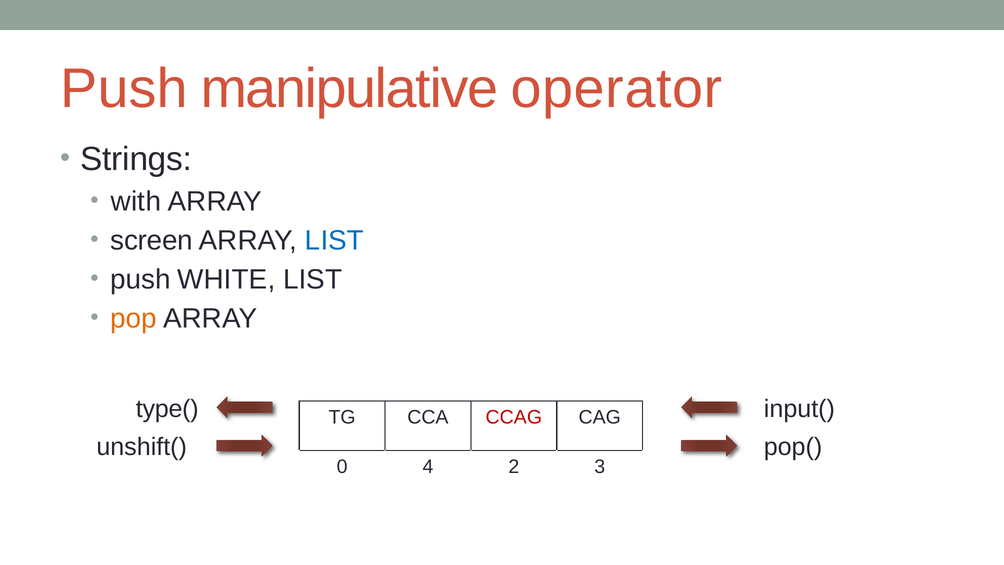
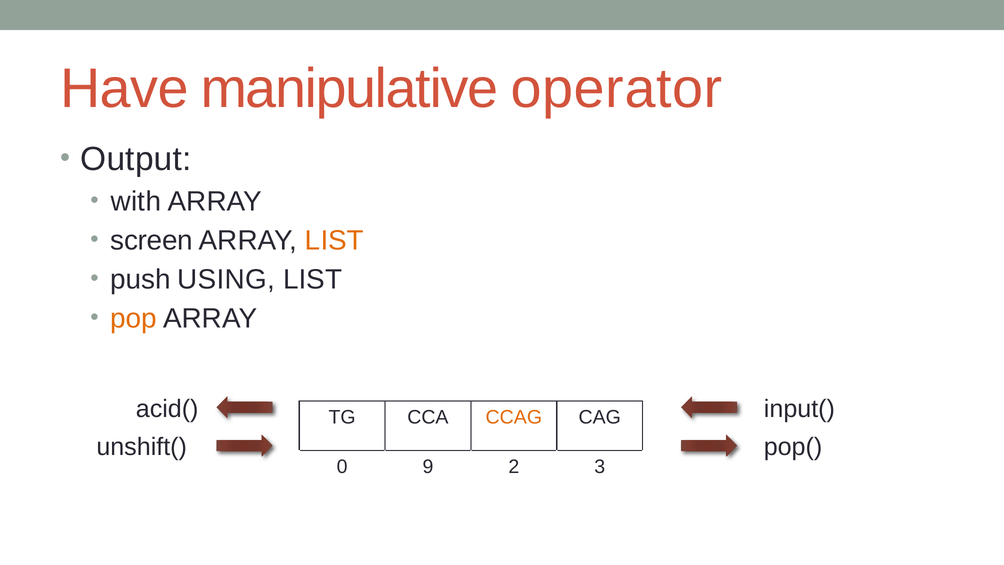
Push: Push -> Have (124, 89)
Strings: Strings -> Output (136, 159)
LIST colour: blue -> orange (334, 240)
WHITE: WHITE -> USING (226, 279)
type(: type( -> acid( (167, 409)
CCAG colour: red -> orange (514, 417)
4: 4 -> 9 (428, 467)
